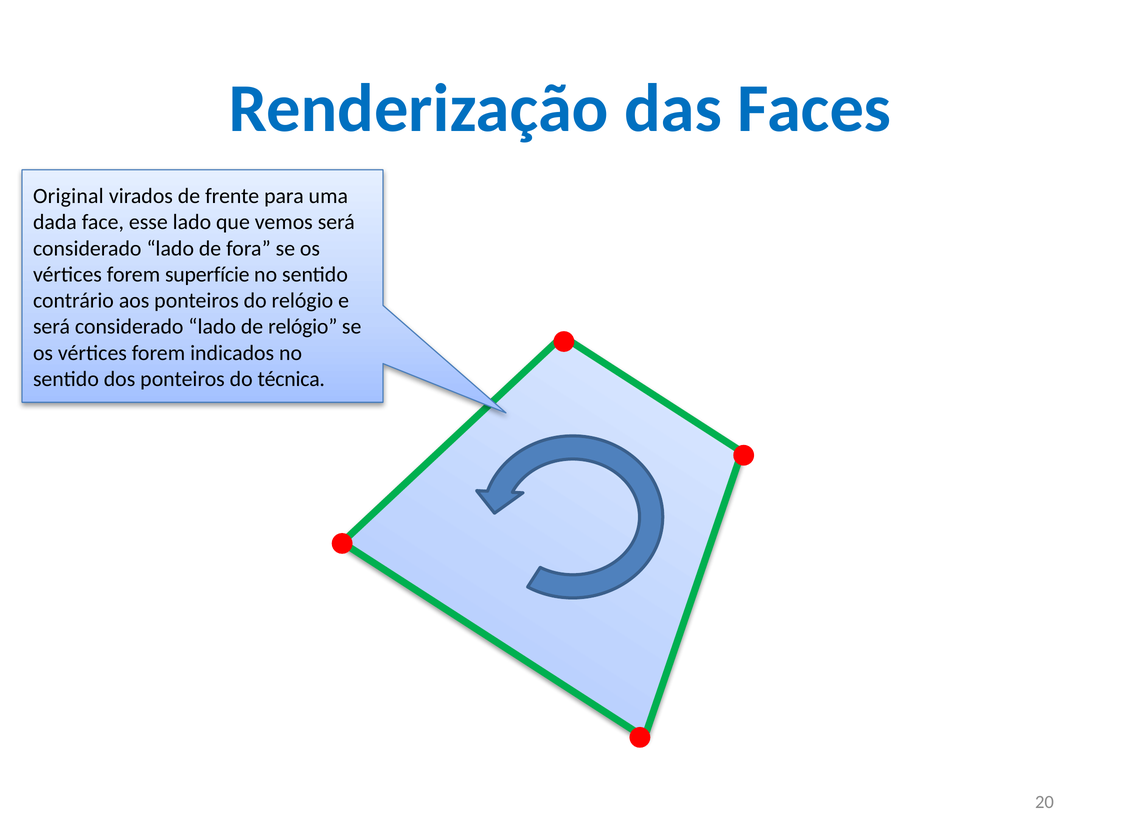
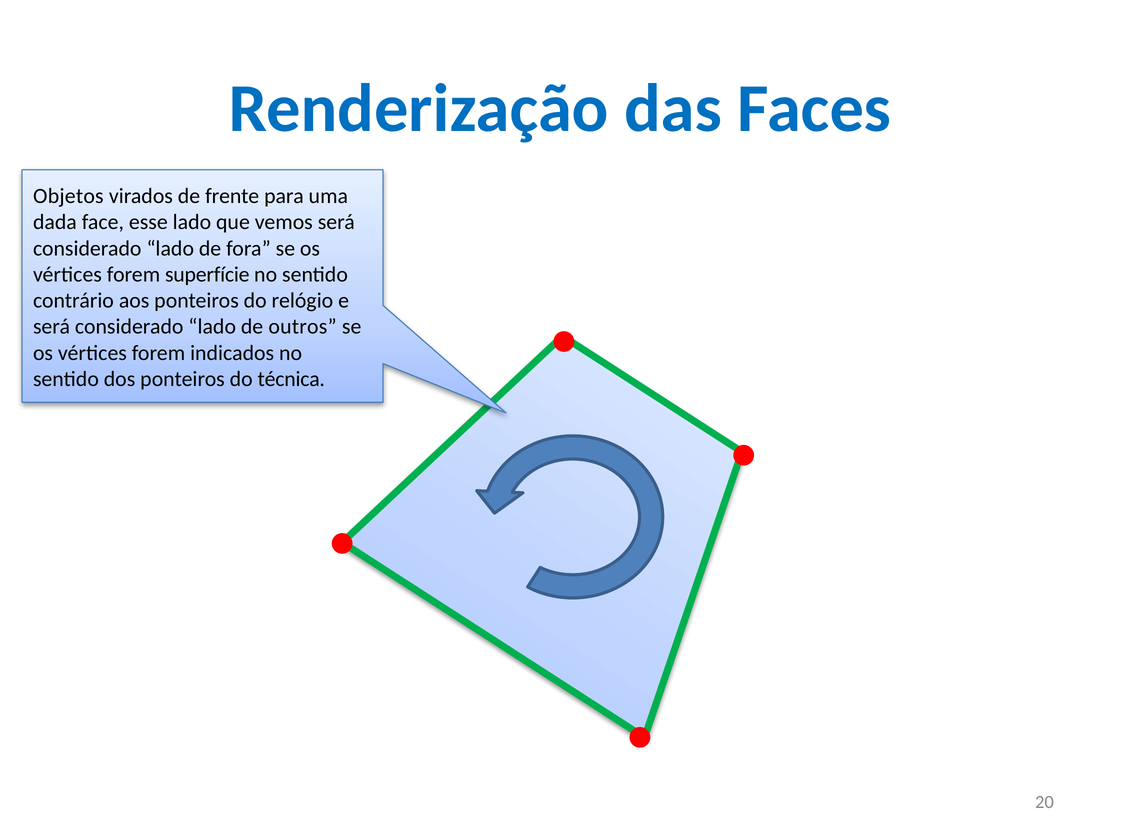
Original: Original -> Objetos (68, 196)
de relógio: relógio -> outros (303, 327)
